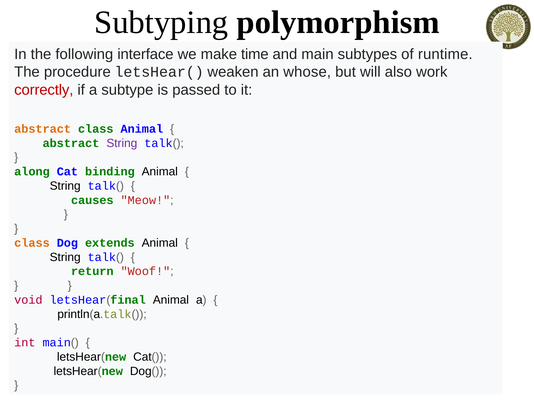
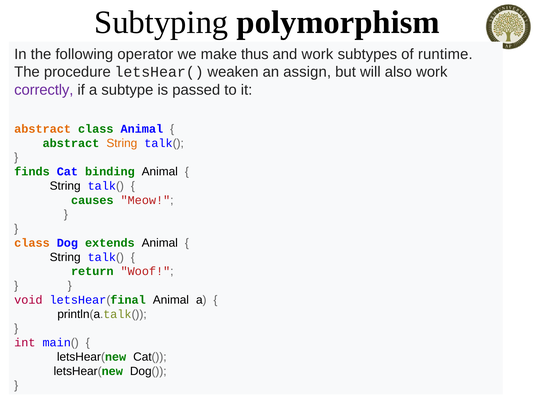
interface: interface -> operator (145, 54)
time: time -> thus (255, 54)
and main: main -> work (317, 54)
whose: whose -> assign (307, 72)
correctly colour: red -> purple (44, 90)
String colour: purple -> orange (122, 143)
along: along -> finds (32, 171)
